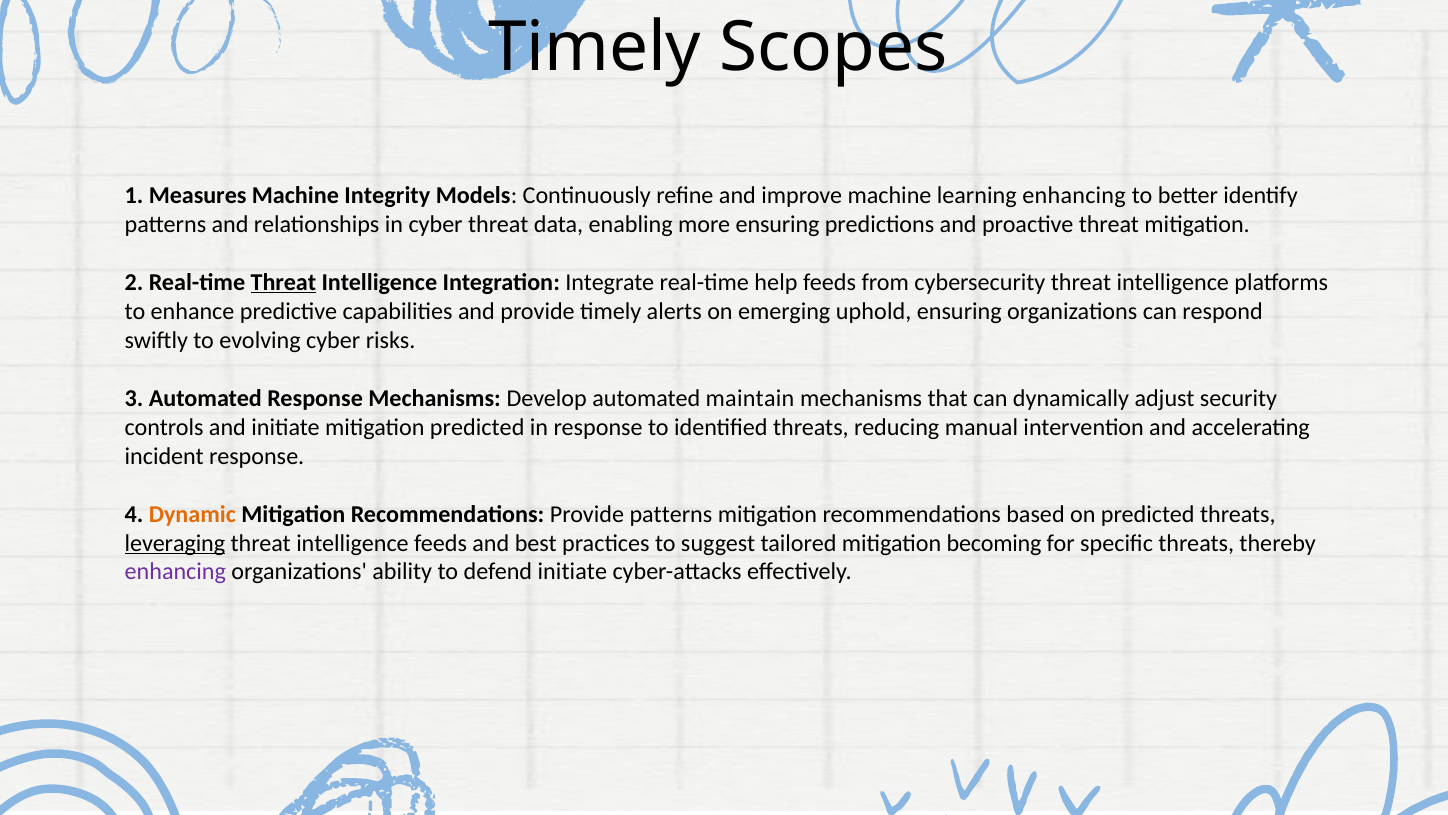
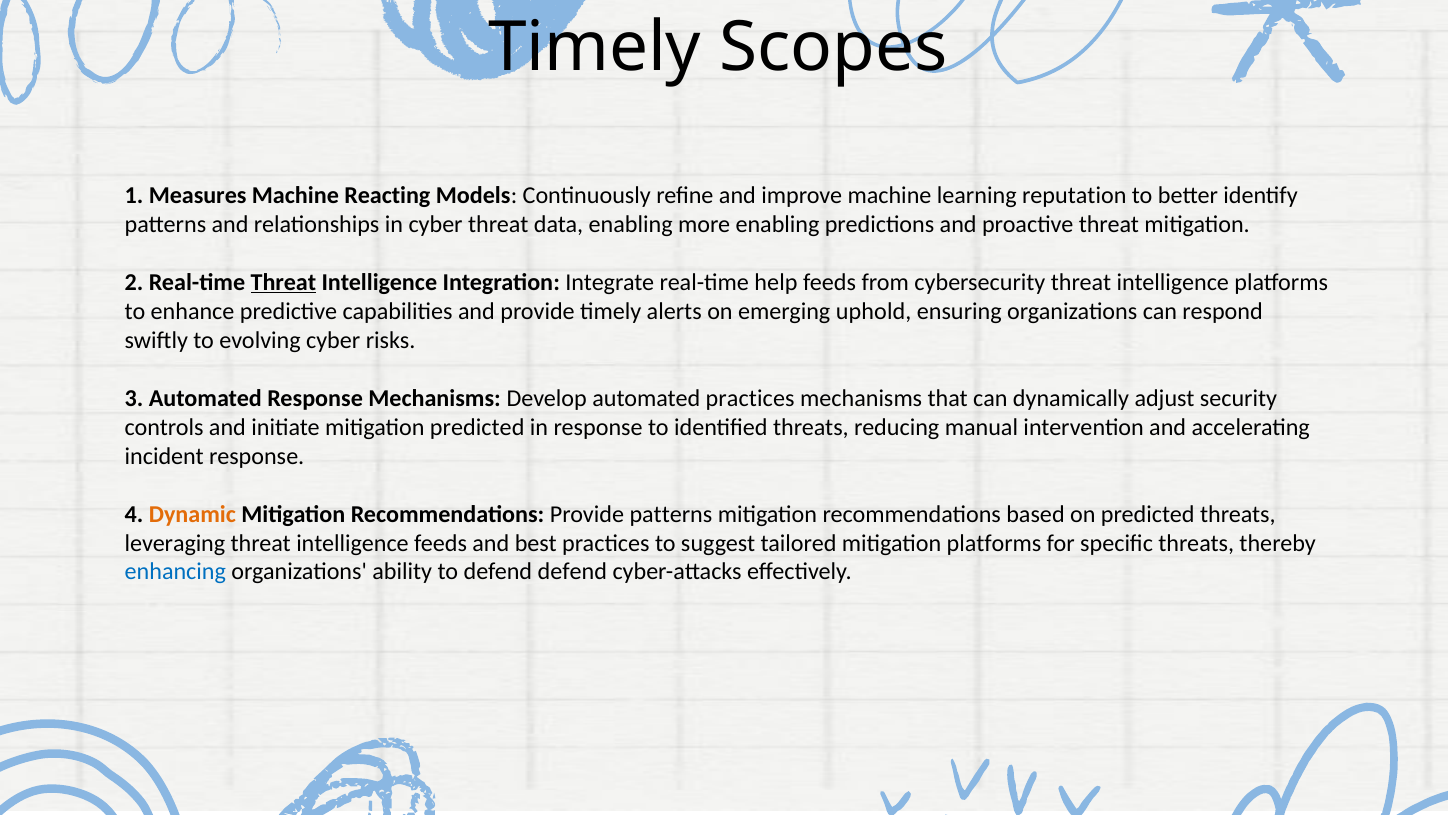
Integrity: Integrity -> Reacting (387, 195)
learning enhancing: enhancing -> reputation (1074, 195)
more ensuring: ensuring -> enabling (778, 224)
automated maintain: maintain -> practices (750, 398)
leveraging underline: present -> none (175, 543)
mitigation becoming: becoming -> platforms (994, 543)
enhancing colour: purple -> blue (175, 572)
defend initiate: initiate -> defend (572, 572)
